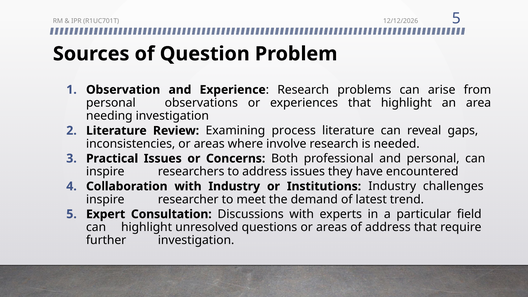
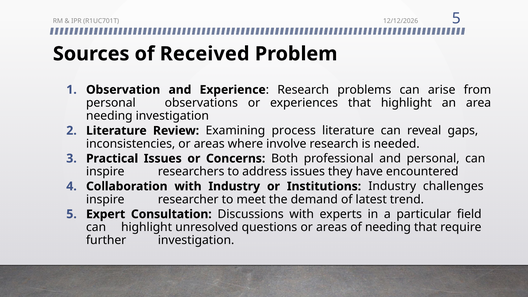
Question: Question -> Received (205, 54)
of address: address -> needing (388, 227)
